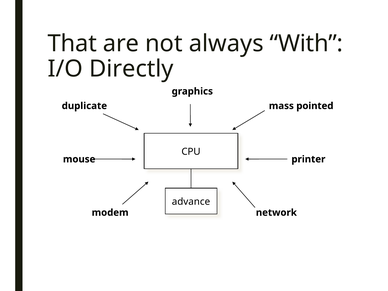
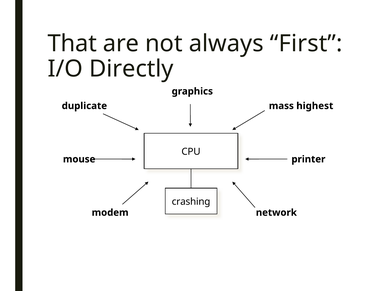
With: With -> First (306, 44)
pointed: pointed -> highest (315, 106)
advance: advance -> crashing (191, 202)
